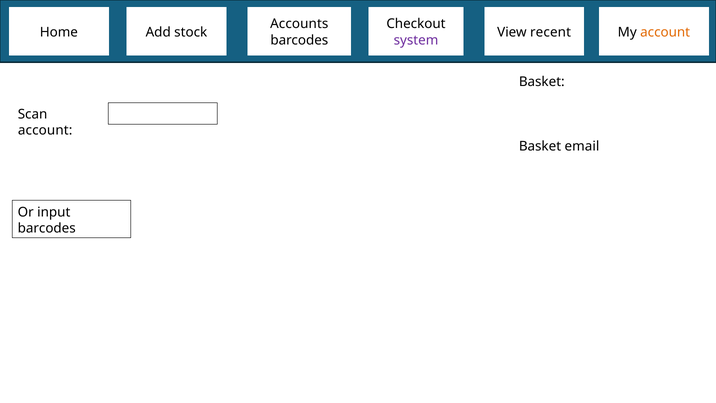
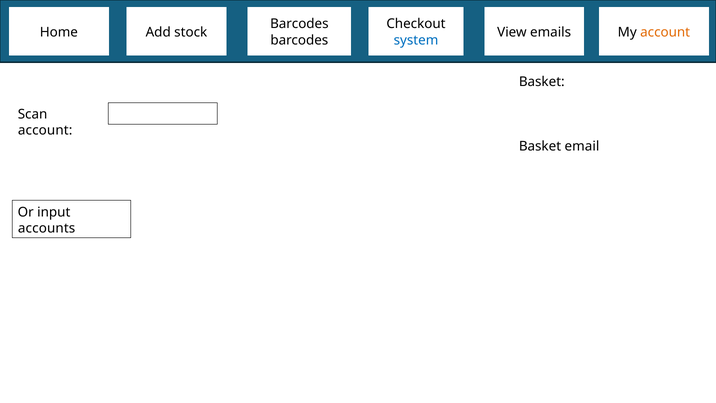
Accounts: Accounts -> Barcodes (299, 24)
recent: recent -> emails (551, 32)
system colour: purple -> blue (416, 40)
barcodes: barcodes -> accounts (47, 228)
